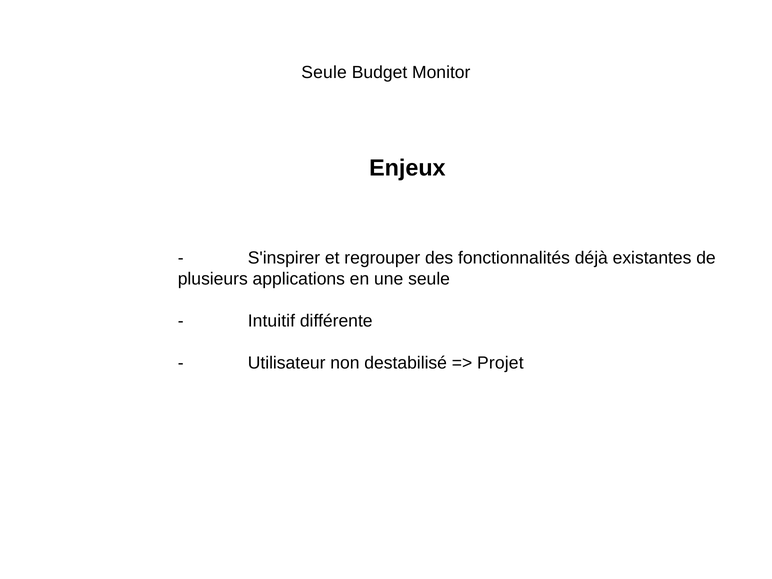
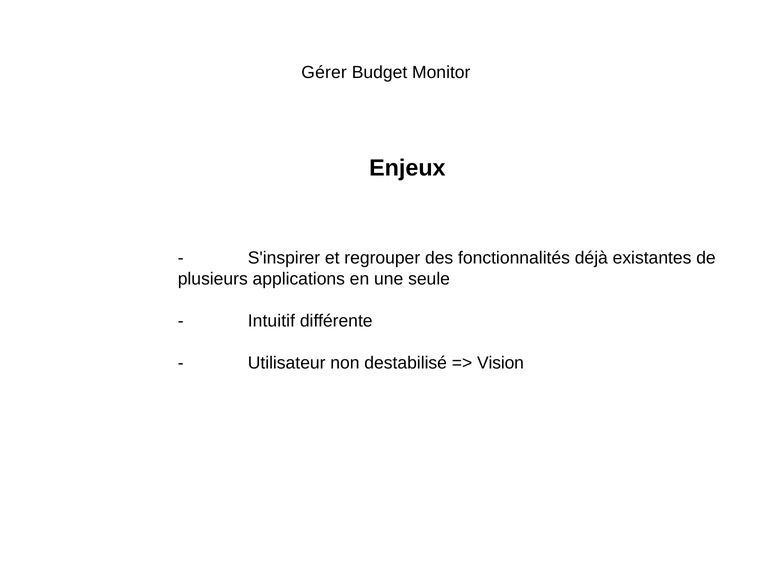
Seule: Seule -> Gérer (324, 73)
Projet: Projet -> Vision (501, 363)
